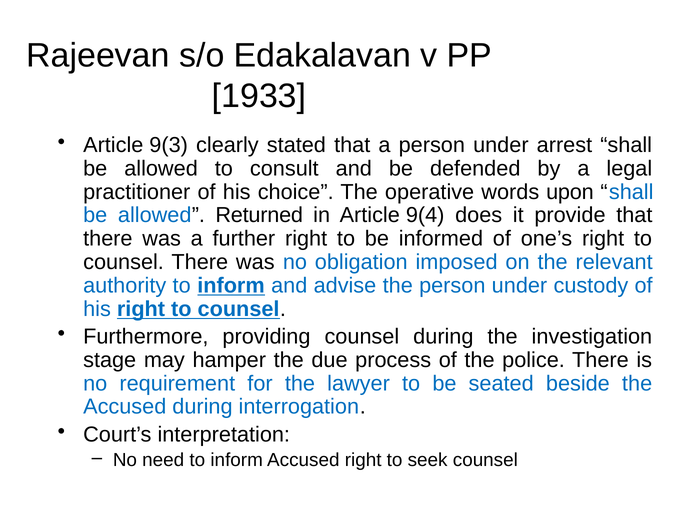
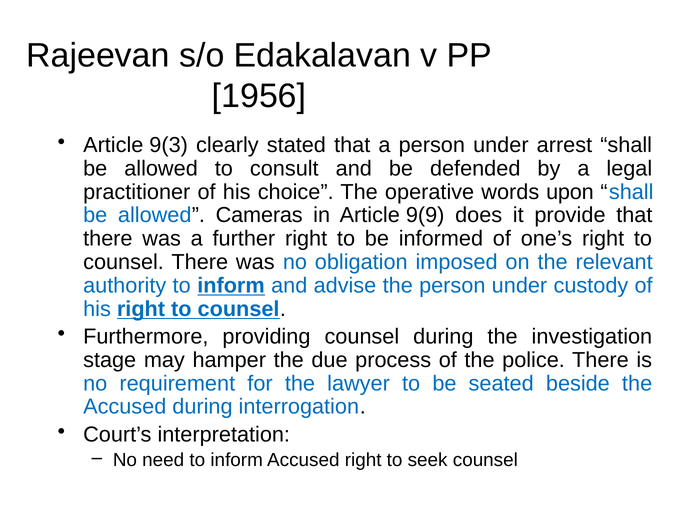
1933: 1933 -> 1956 (259, 96)
Returned: Returned -> Cameras (259, 215)
9(4: 9(4 -> 9(9 (425, 215)
